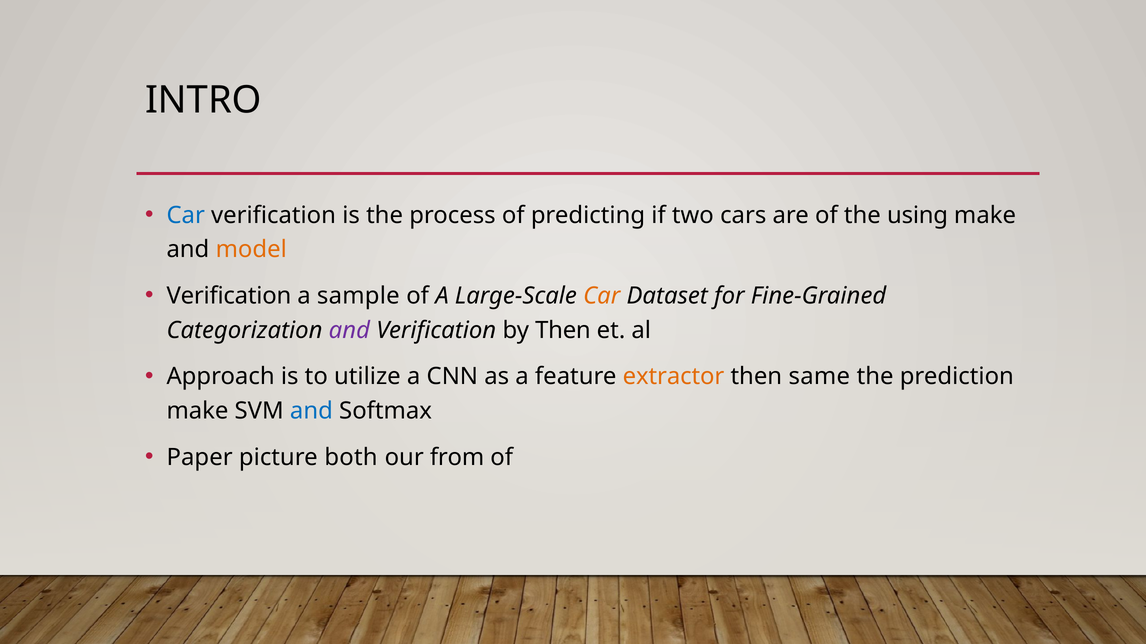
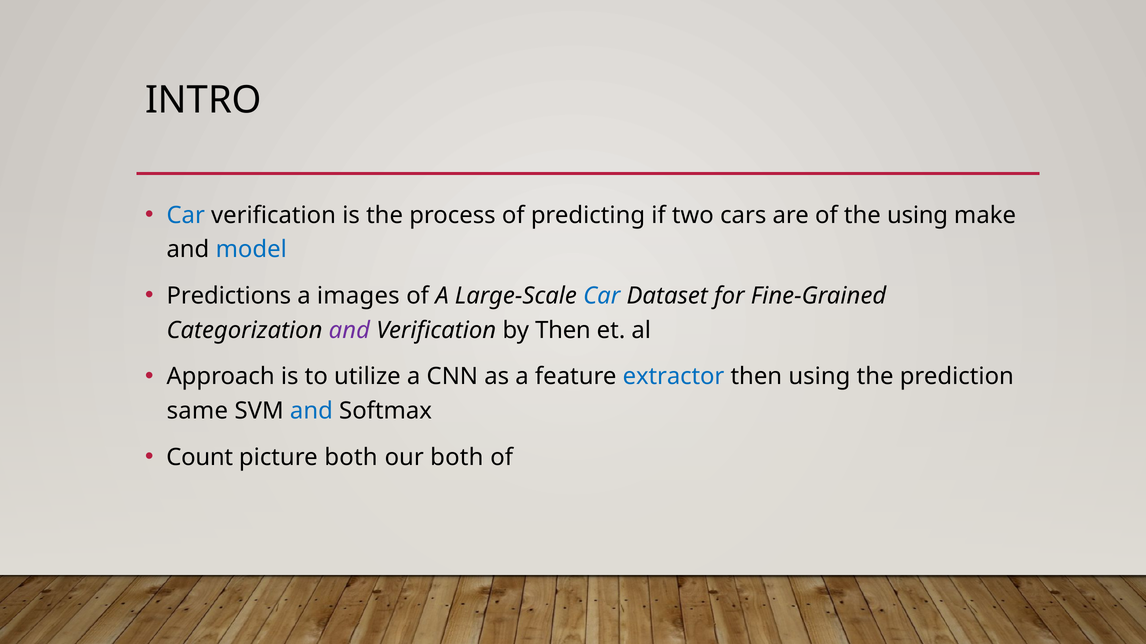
model colour: orange -> blue (251, 250)
Verification: Verification -> Predictions (229, 296)
sample: sample -> images (358, 296)
Car colour: orange -> blue (602, 296)
extractor colour: orange -> blue (673, 377)
then same: same -> using (819, 377)
make: make -> same (197, 411)
Paper: Paper -> Count (200, 458)
our from: from -> both (457, 458)
